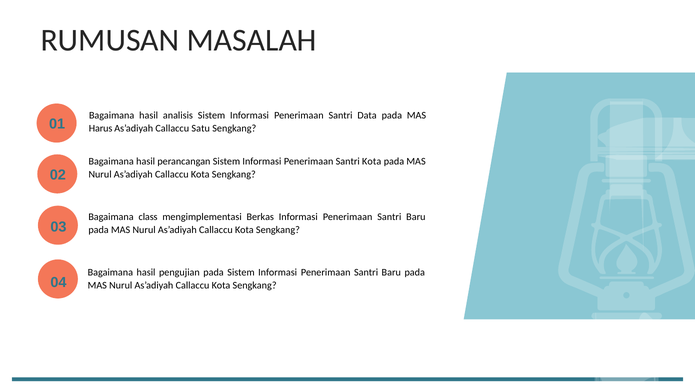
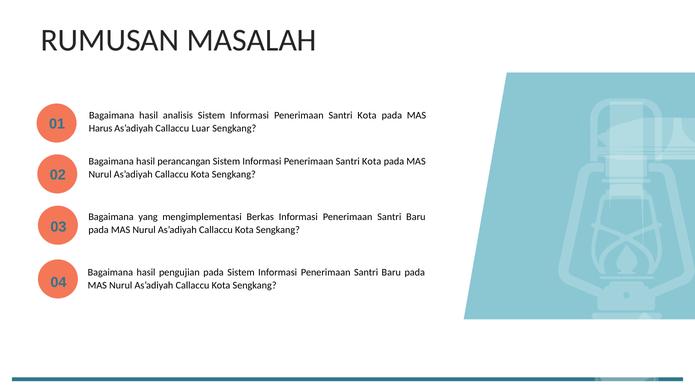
Data: Data -> Kota (367, 115)
Satu: Satu -> Luar (201, 128)
class: class -> yang (148, 217)
